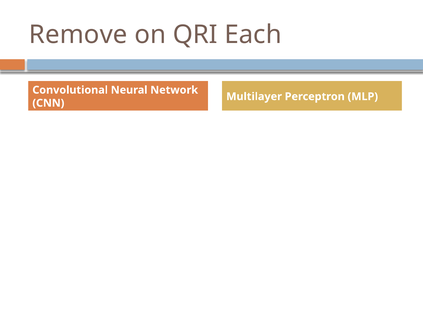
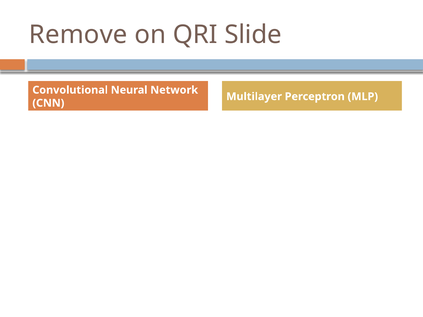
Each: Each -> Slide (253, 35)
